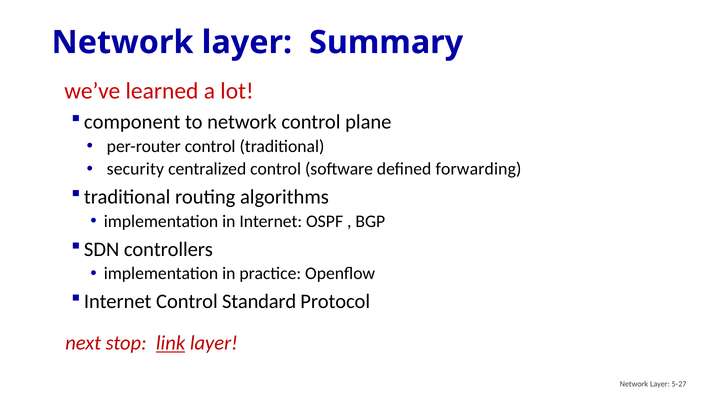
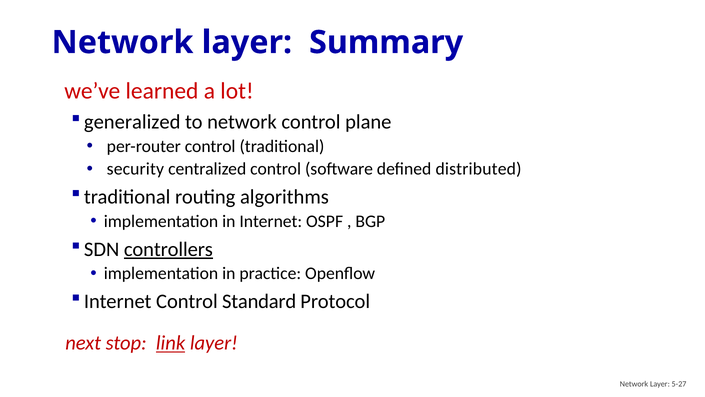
component: component -> generalized (132, 122)
forwarding: forwarding -> distributed (478, 169)
controllers underline: none -> present (168, 249)
